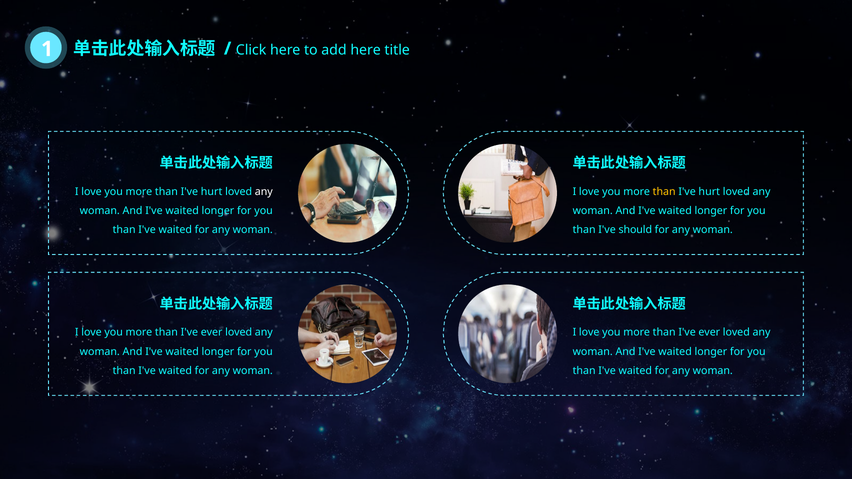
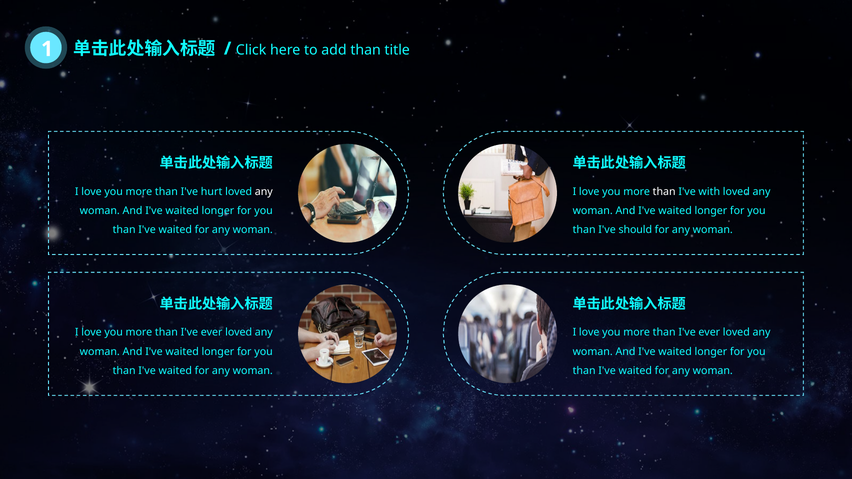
add here: here -> than (366, 50)
than colour: yellow -> white (664, 192)
hurt: hurt -> with (709, 192)
